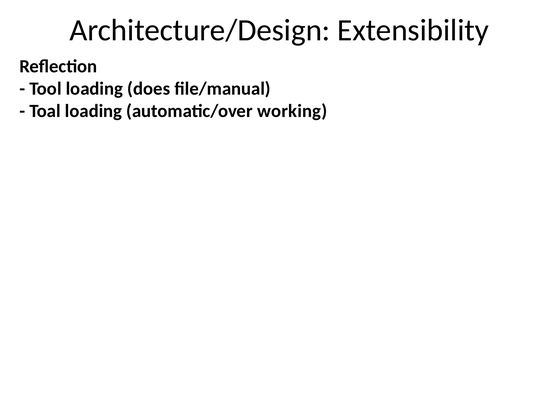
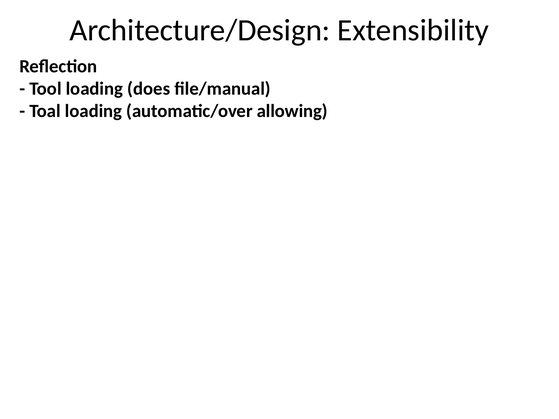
working: working -> allowing (292, 111)
